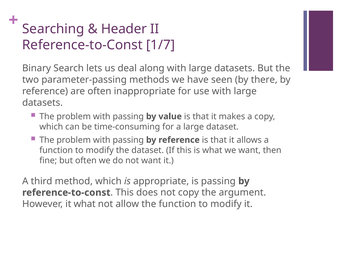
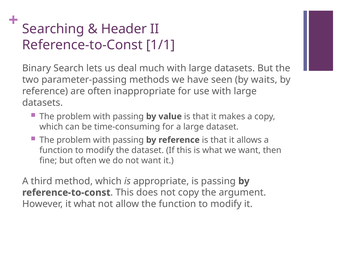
1/7: 1/7 -> 1/1 (161, 45)
along: along -> much (152, 68)
there: there -> waits (264, 80)
